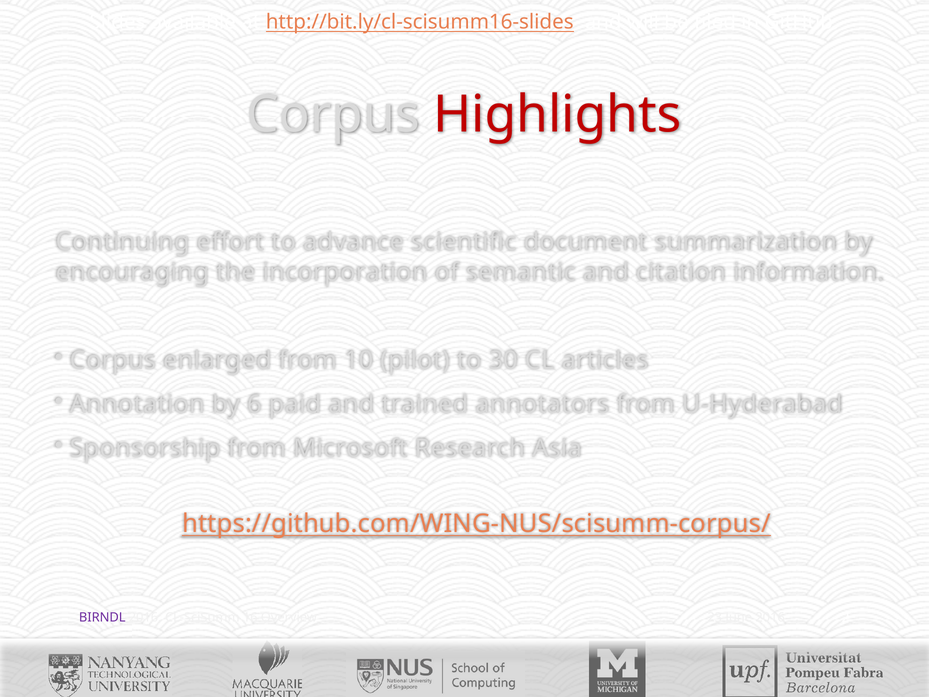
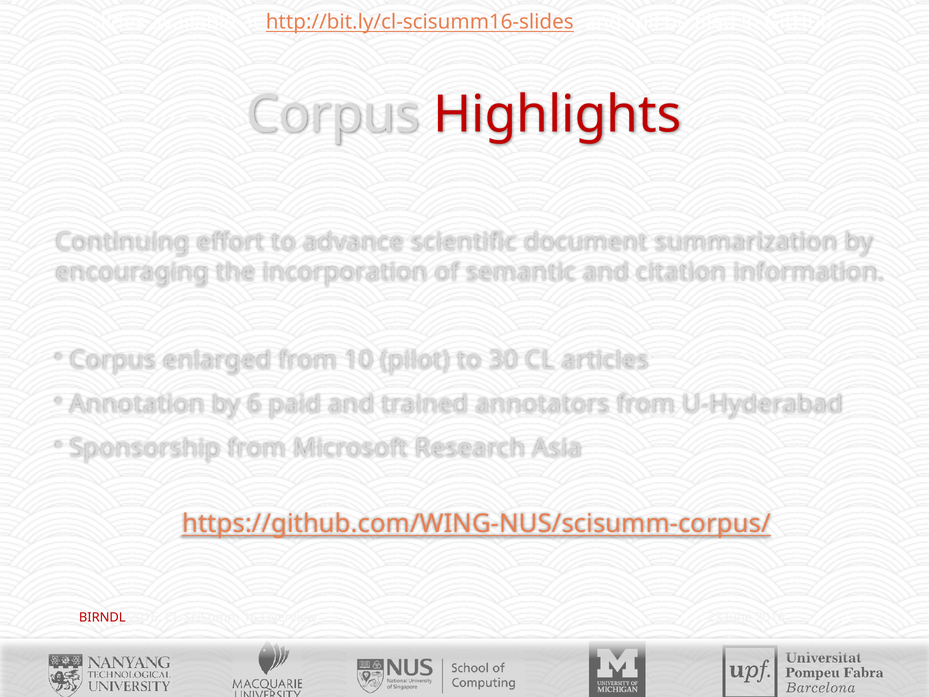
BIRNDL colour: purple -> red (102, 617)
